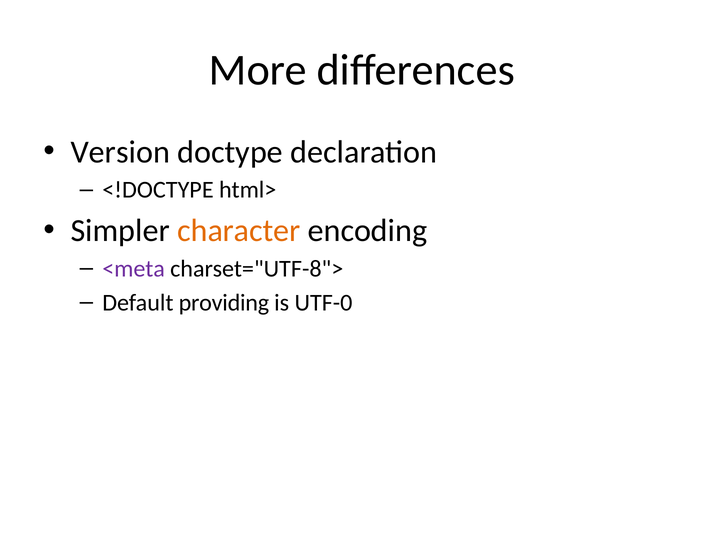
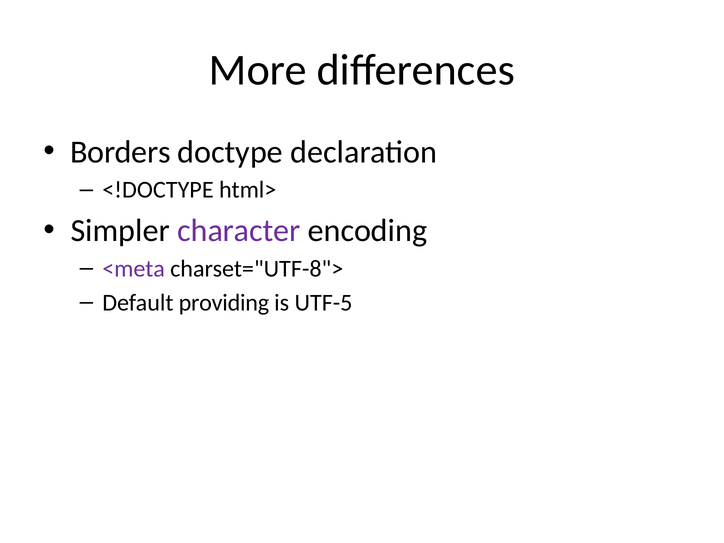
Version: Version -> Borders (120, 152)
character colour: orange -> purple (239, 231)
UTF-0: UTF-0 -> UTF-5 (324, 303)
